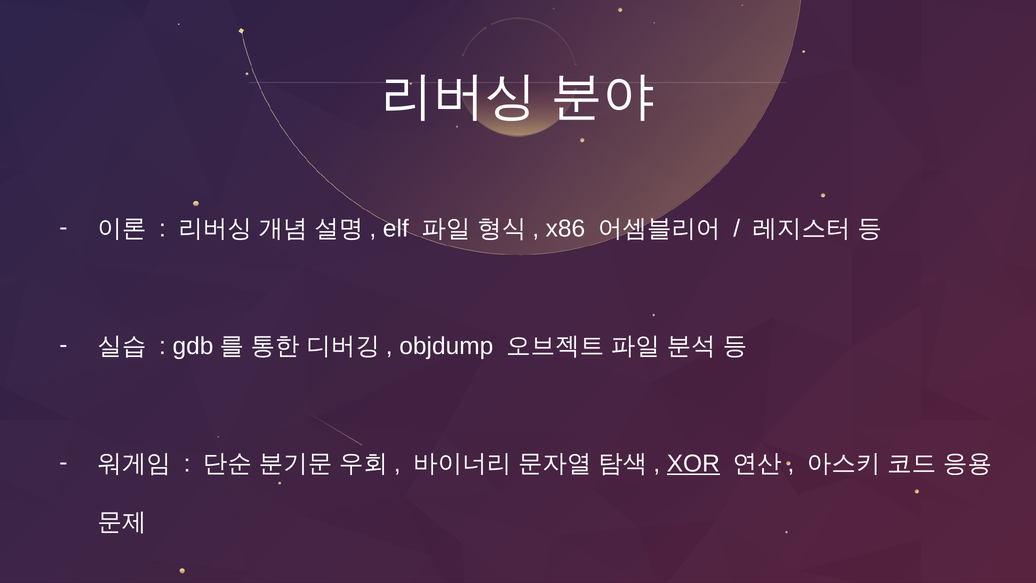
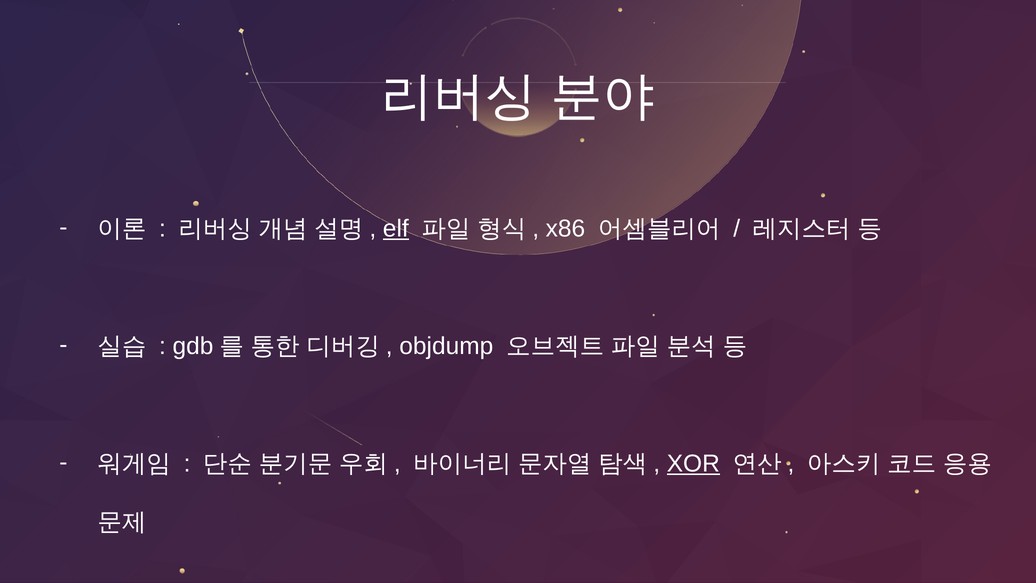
elf underline: none -> present (396, 229)
